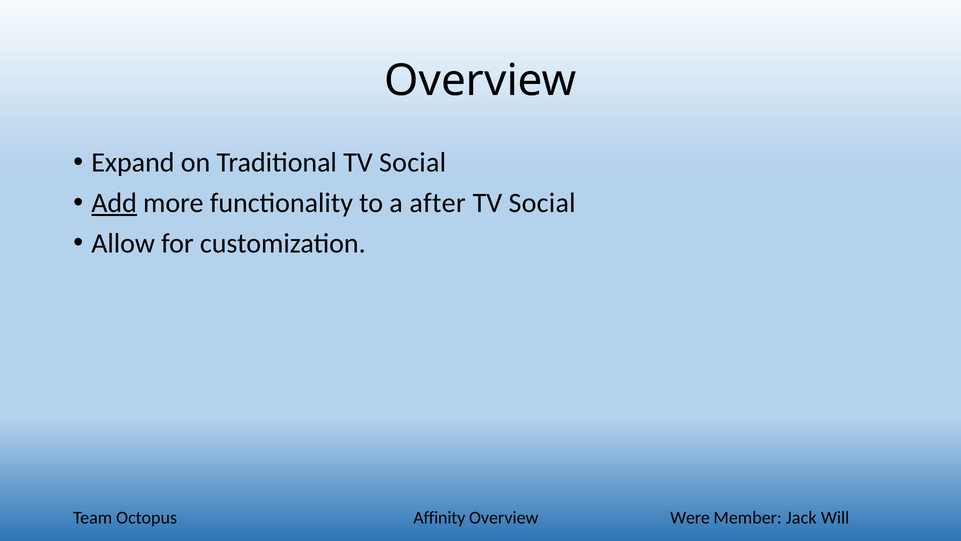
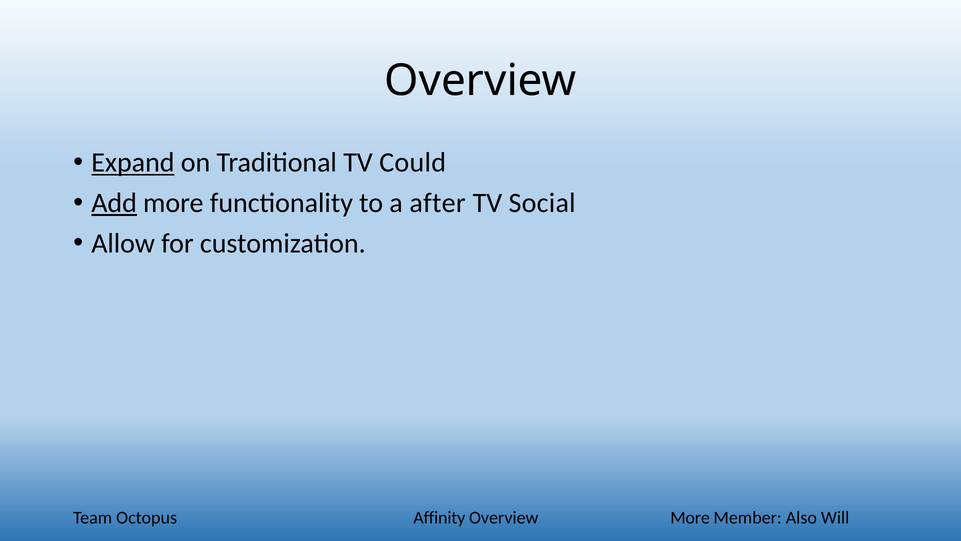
Expand underline: none -> present (133, 162)
Traditional TV Social: Social -> Could (413, 162)
Overview Were: Were -> More (690, 517)
Jack: Jack -> Also (801, 517)
